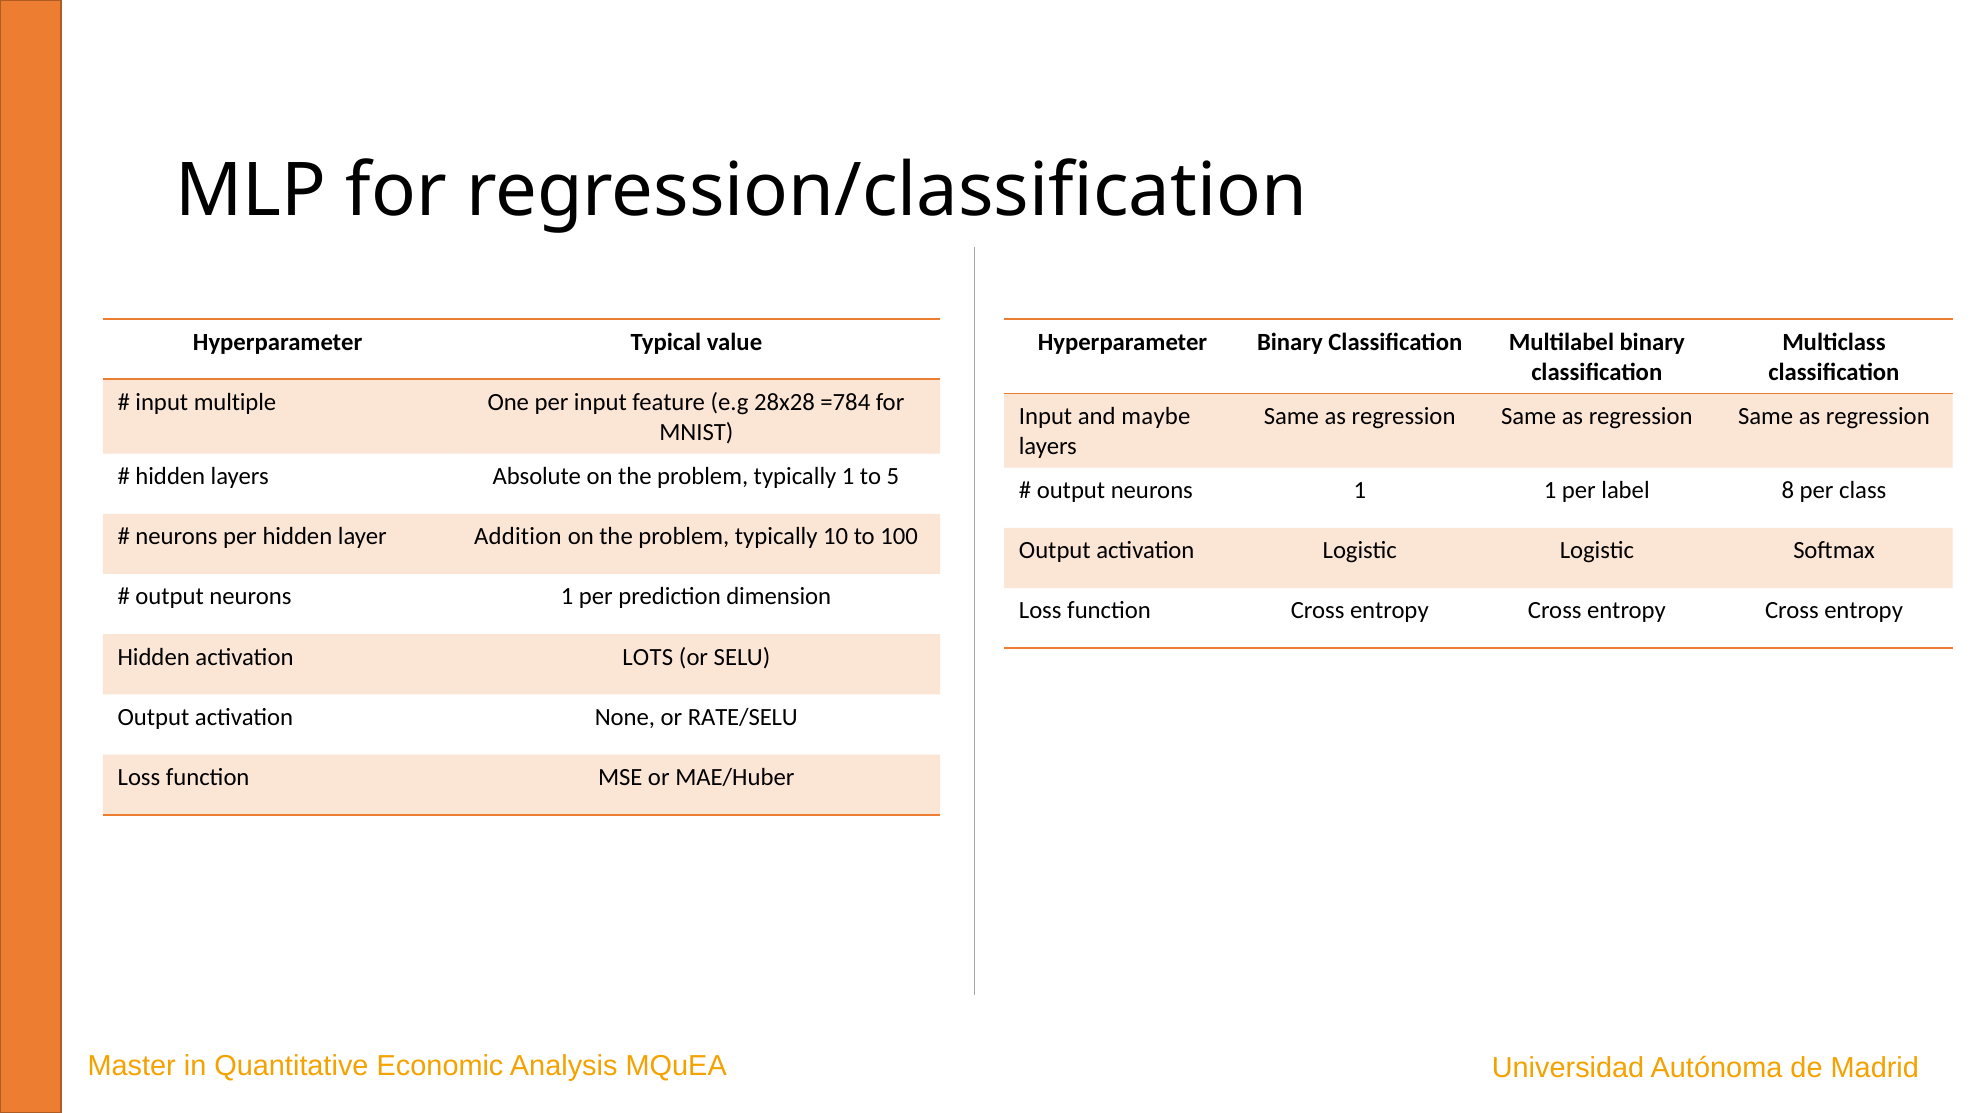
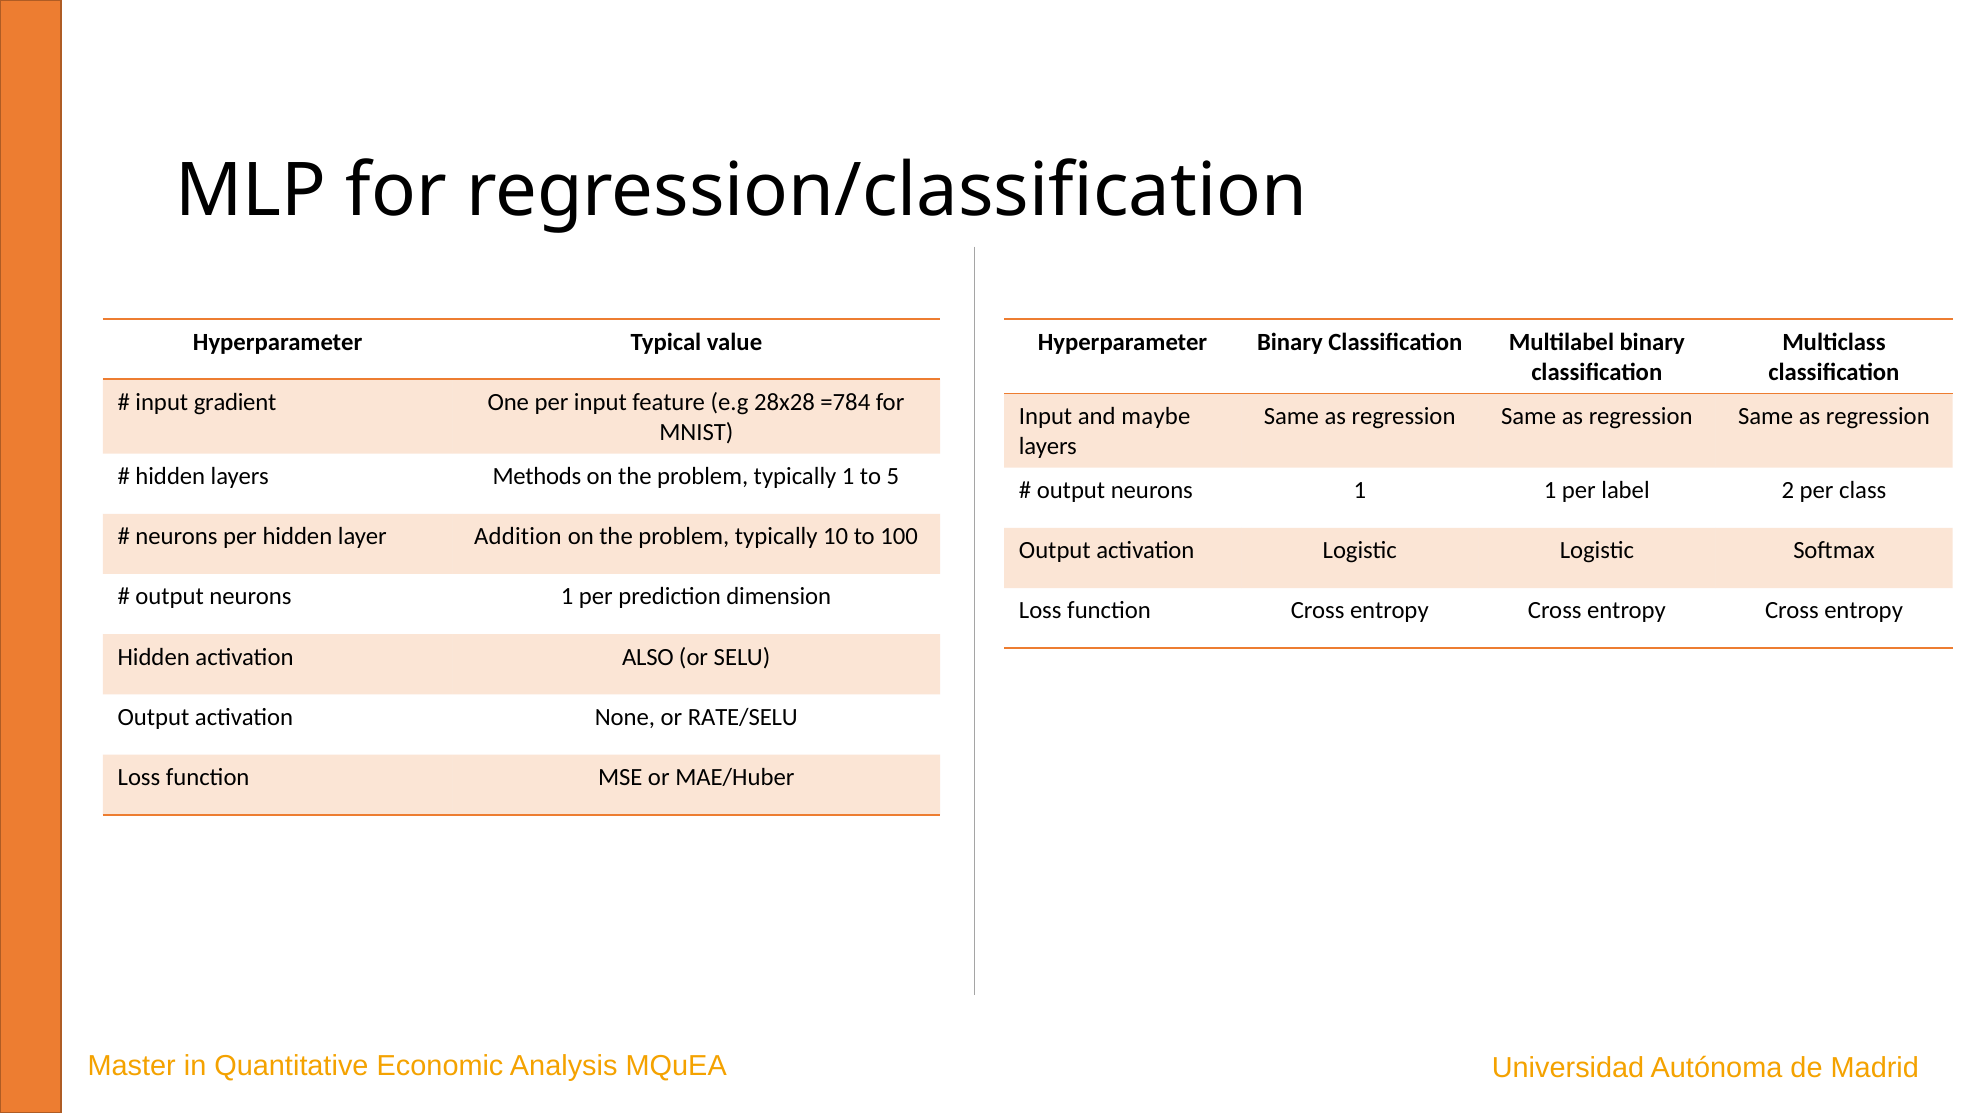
multiple: multiple -> gradient (235, 402)
Absolute: Absolute -> Methods (537, 476)
8: 8 -> 2 (1788, 491)
LOTS: LOTS -> ALSO (648, 657)
